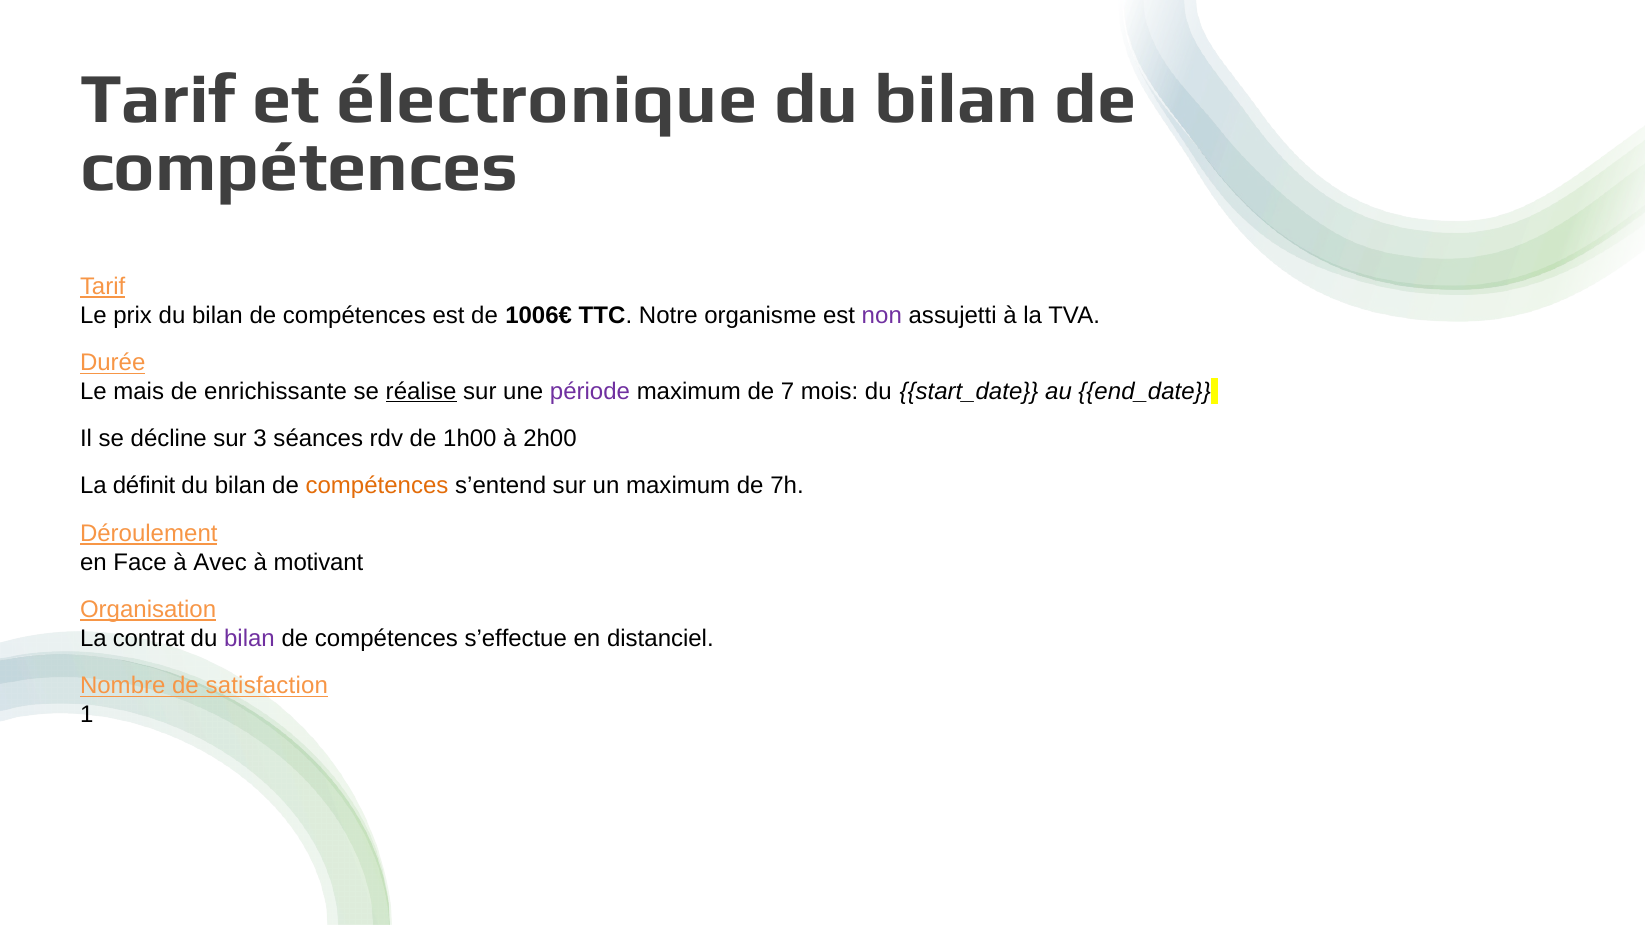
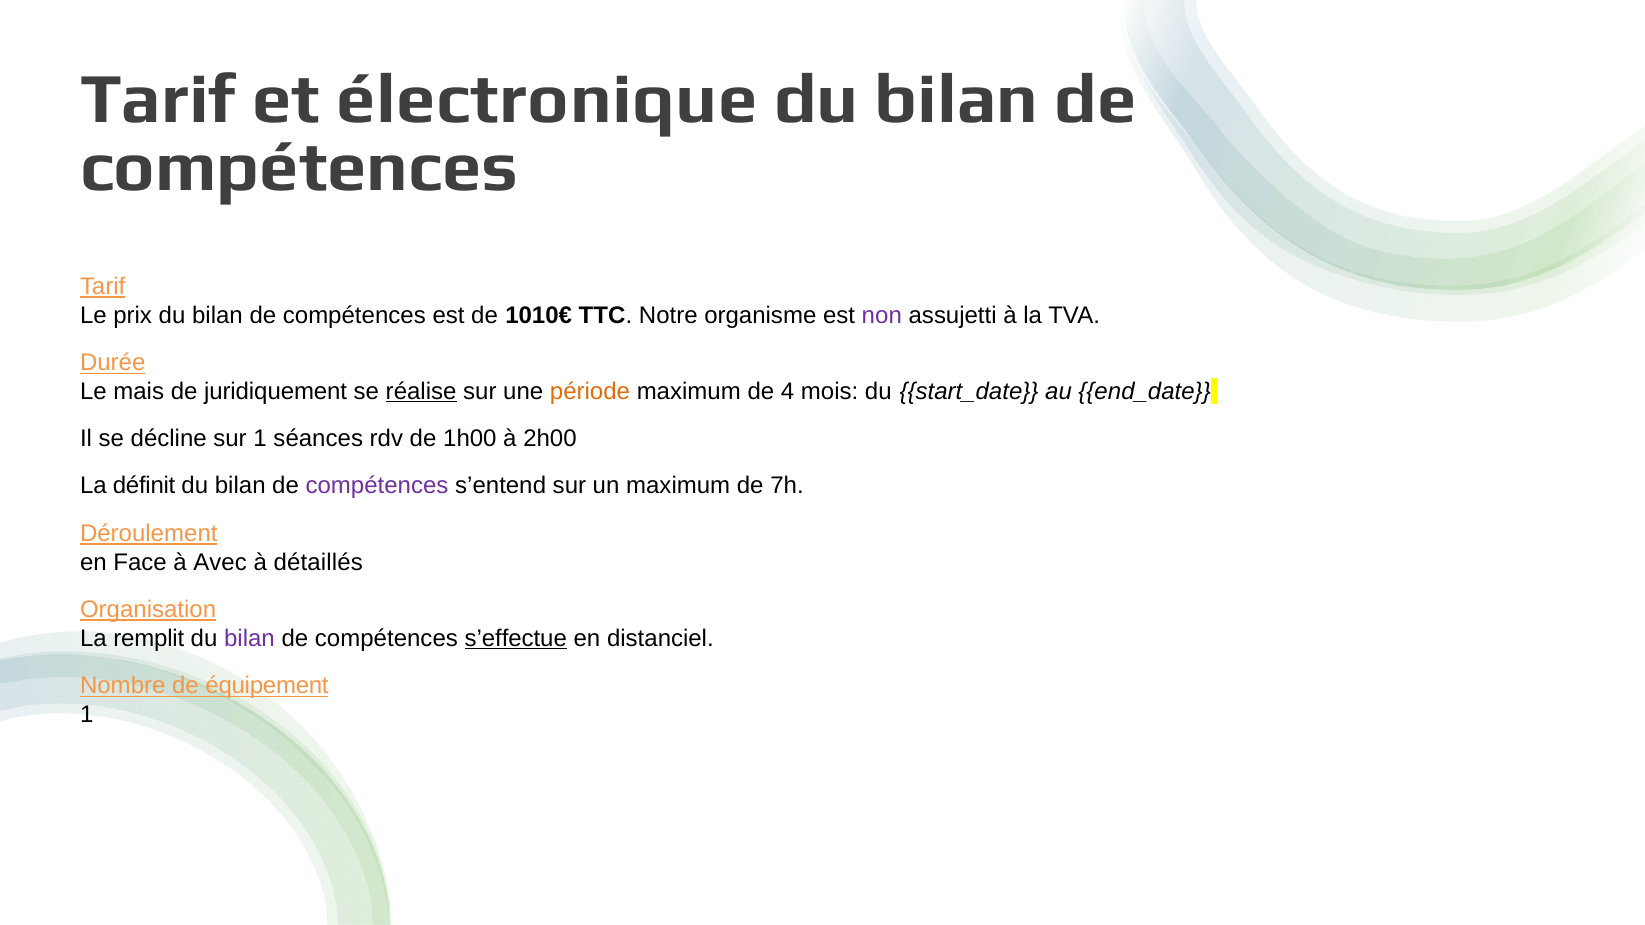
1006€: 1006€ -> 1010€ (539, 315)
enrichissante: enrichissante -> juridiquement (276, 391)
période colour: purple -> orange (590, 391)
7: 7 -> 4 (788, 391)
sur 3: 3 -> 1 (260, 439)
compétences colour: orange -> purple (377, 486)
motivant: motivant -> détaillés (318, 562)
contrat: contrat -> remplit (149, 639)
s’effectue underline: none -> present (516, 639)
satisfaction: satisfaction -> équipement (267, 686)
